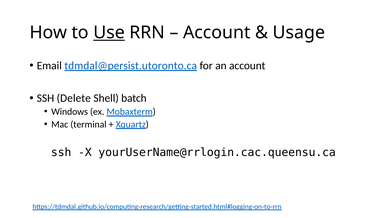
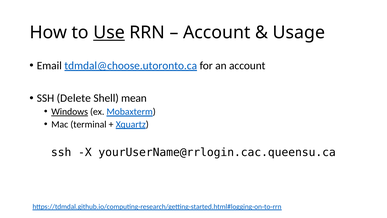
tdmdal@persist.utoronto.ca: tdmdal@persist.utoronto.ca -> tdmdal@choose.utoronto.ca (131, 66)
batch: batch -> mean (134, 98)
Windows underline: none -> present (70, 112)
